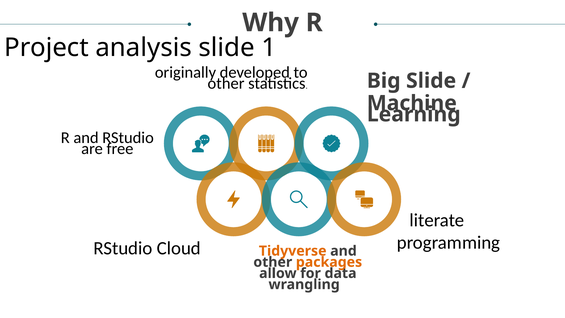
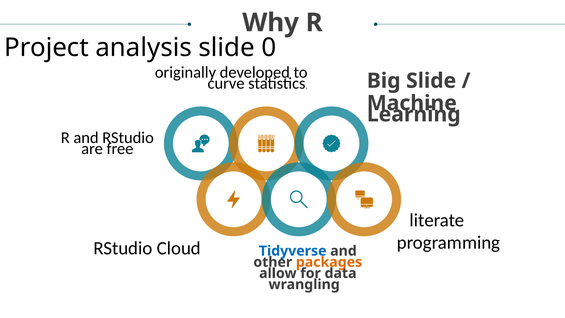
1: 1 -> 0 (269, 47)
other: other -> curve (226, 83)
Tidyverse colour: orange -> blue (293, 251)
